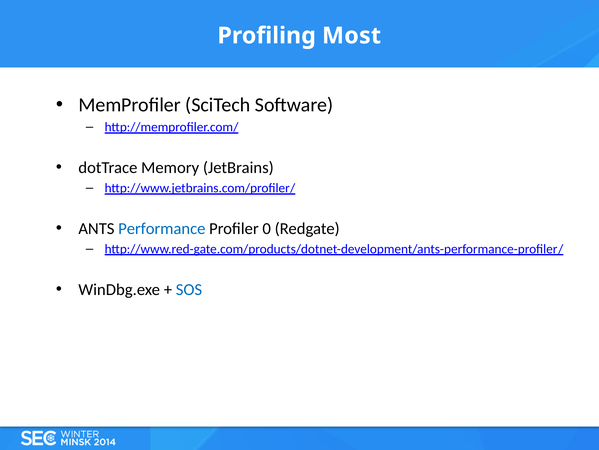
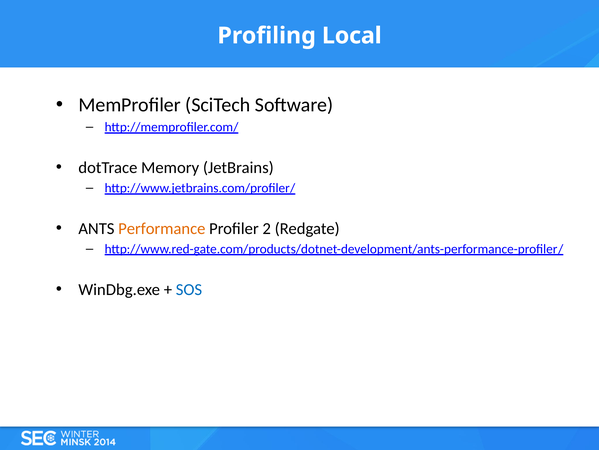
Most: Most -> Local (352, 36)
Performance colour: blue -> orange (162, 228)
0: 0 -> 2 (267, 228)
